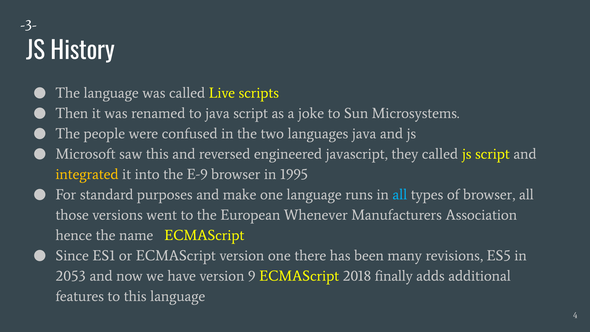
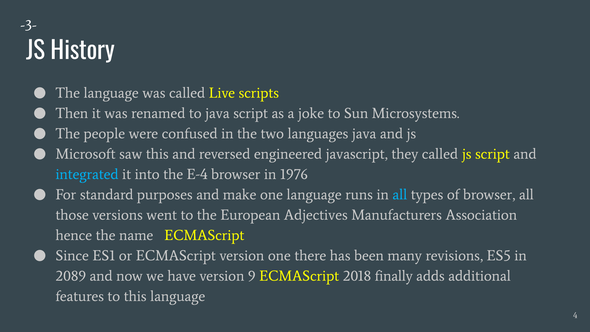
integrated colour: yellow -> light blue (87, 174)
E-9: E-9 -> E-4 (197, 174)
1995: 1995 -> 1976 (294, 174)
Whenever: Whenever -> Adjectives (316, 215)
2053: 2053 -> 2089 (71, 276)
